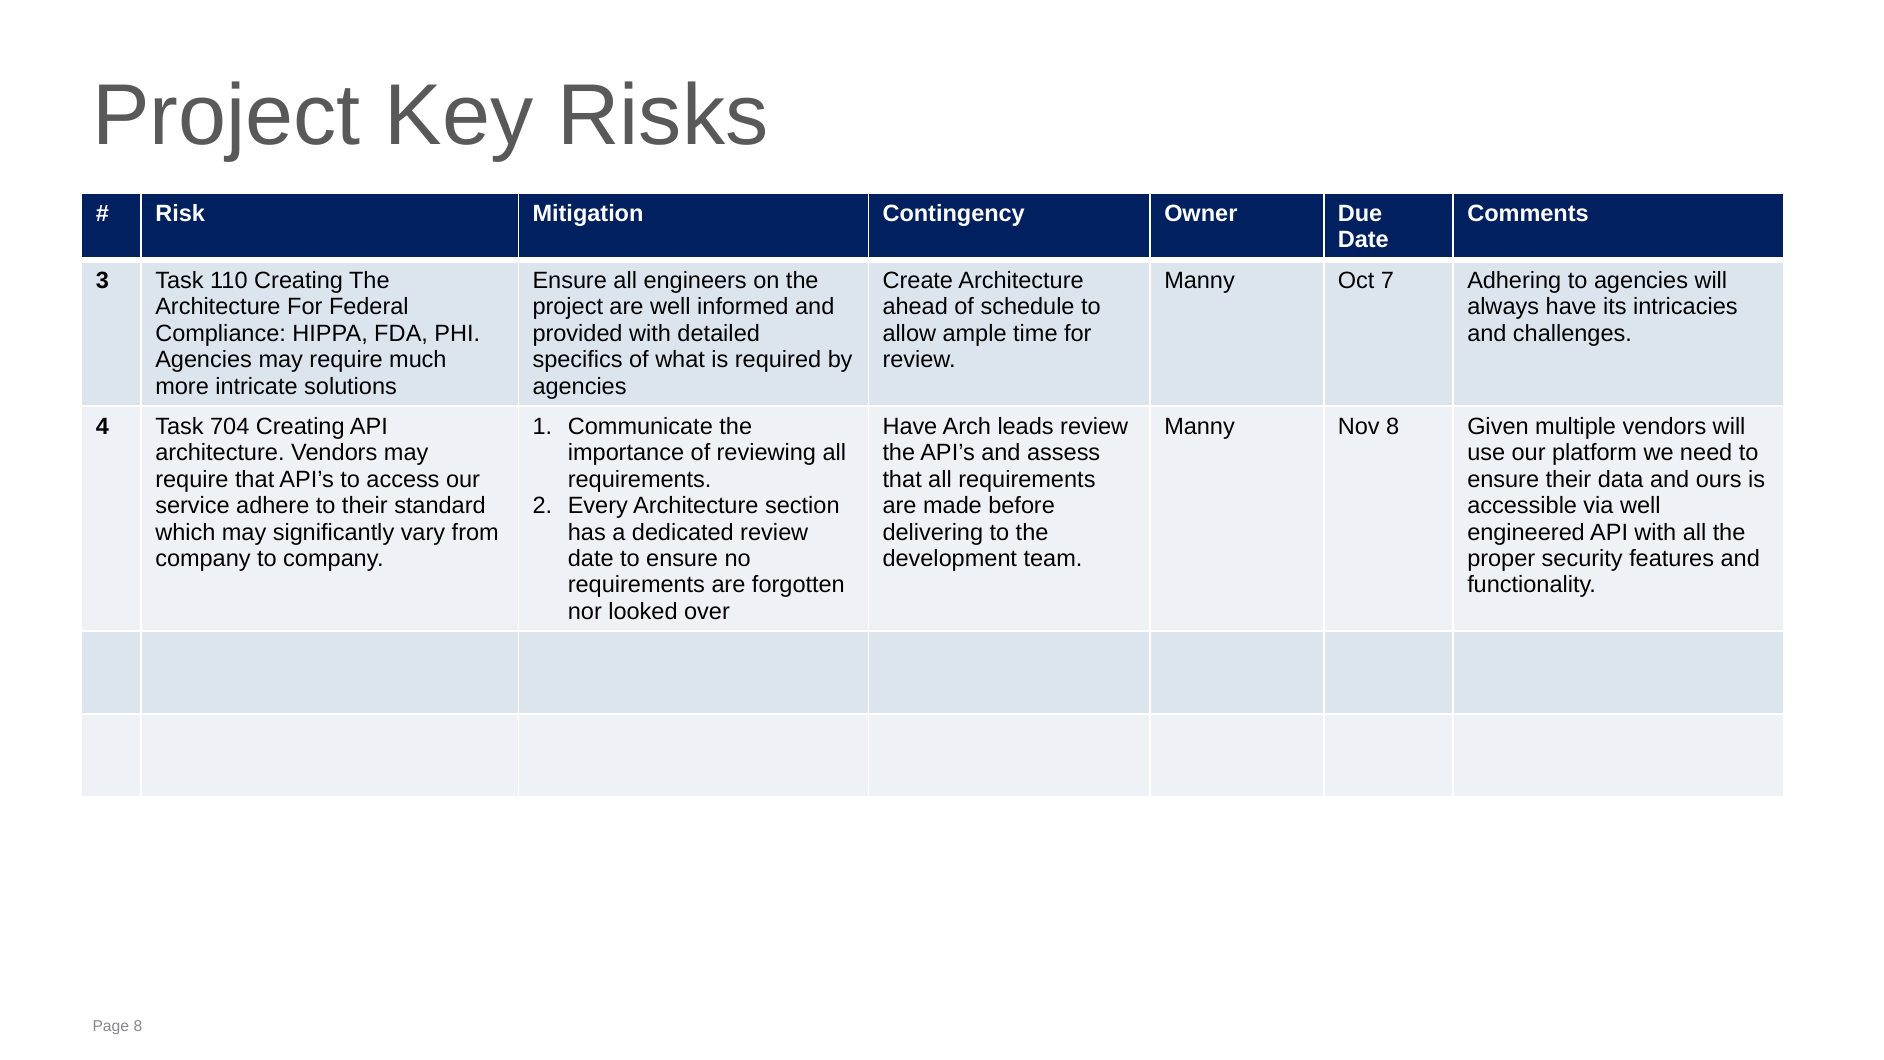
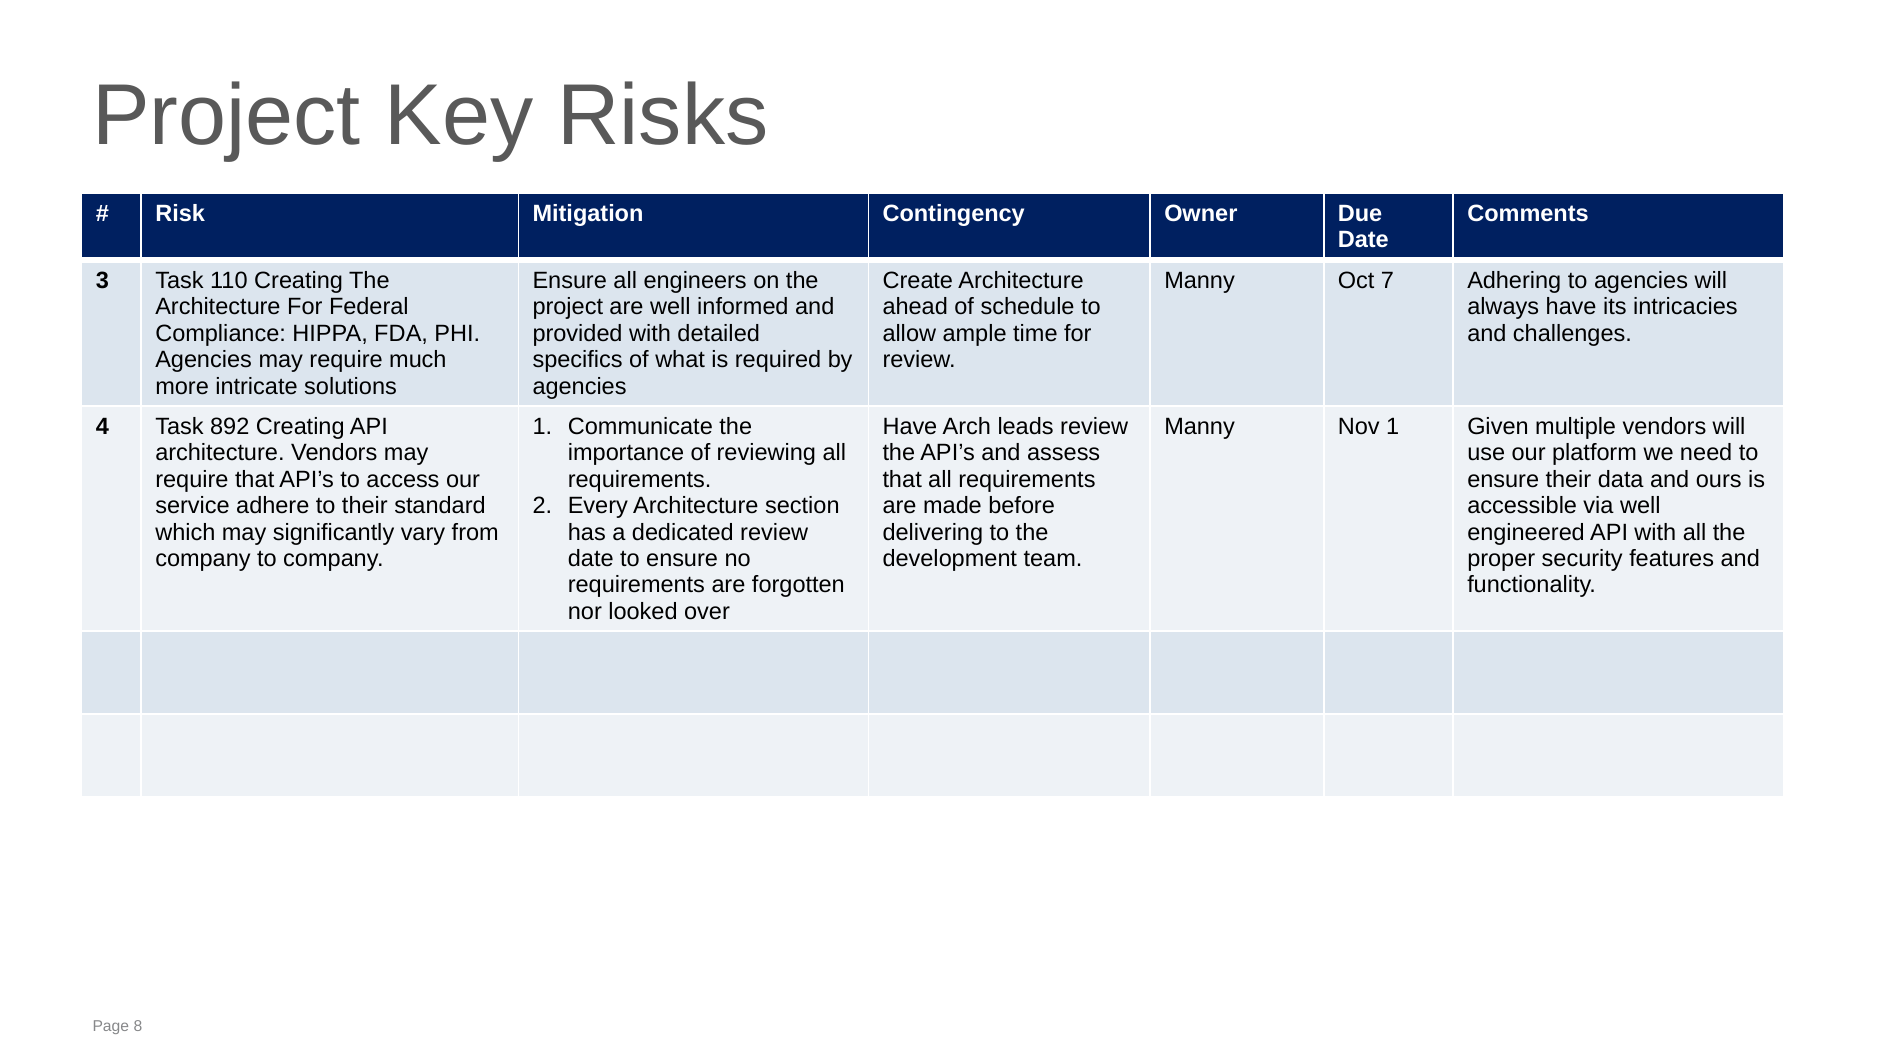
704: 704 -> 892 (230, 427)
Nov 8: 8 -> 1 (1393, 427)
